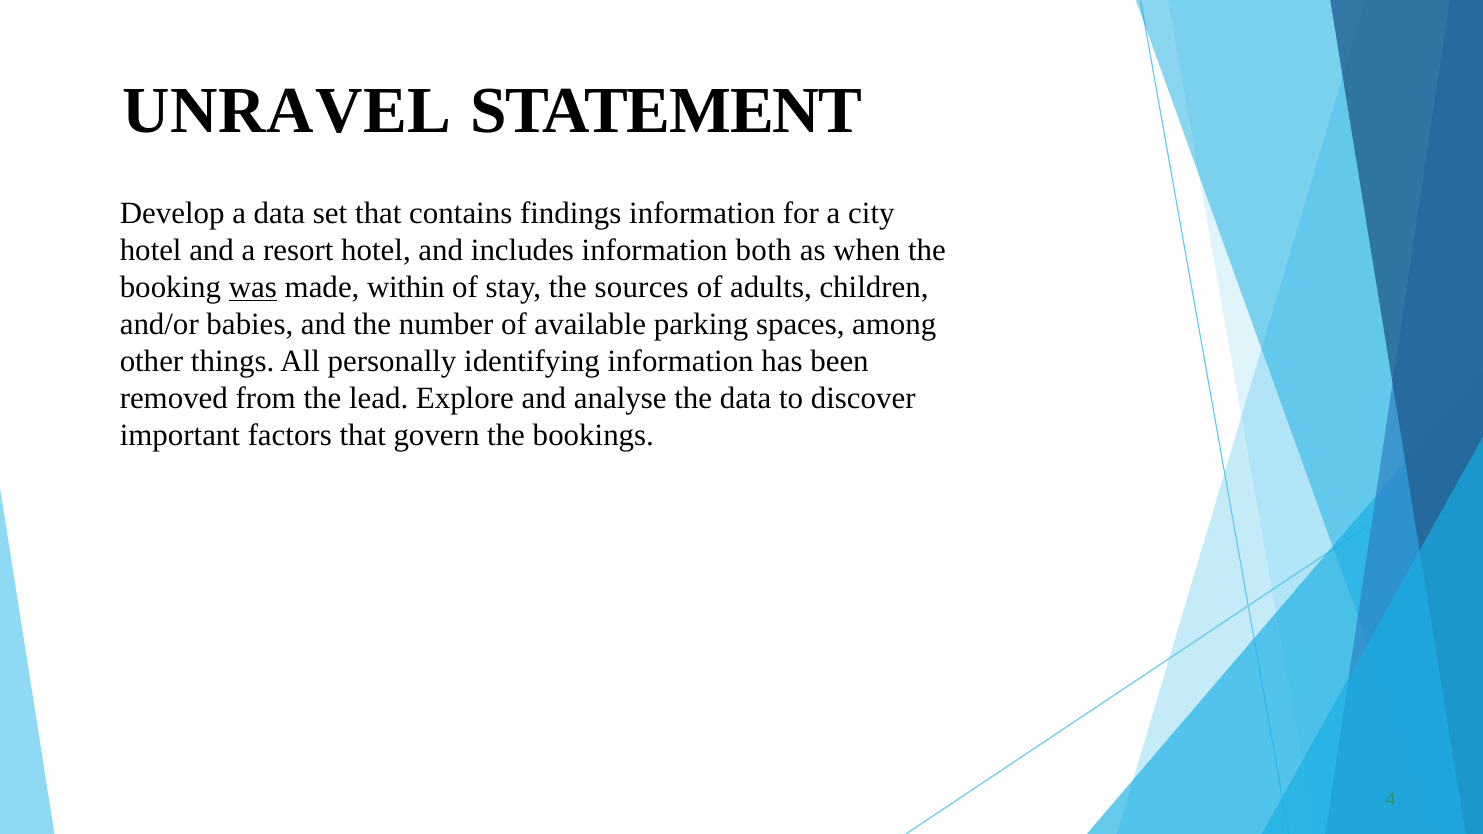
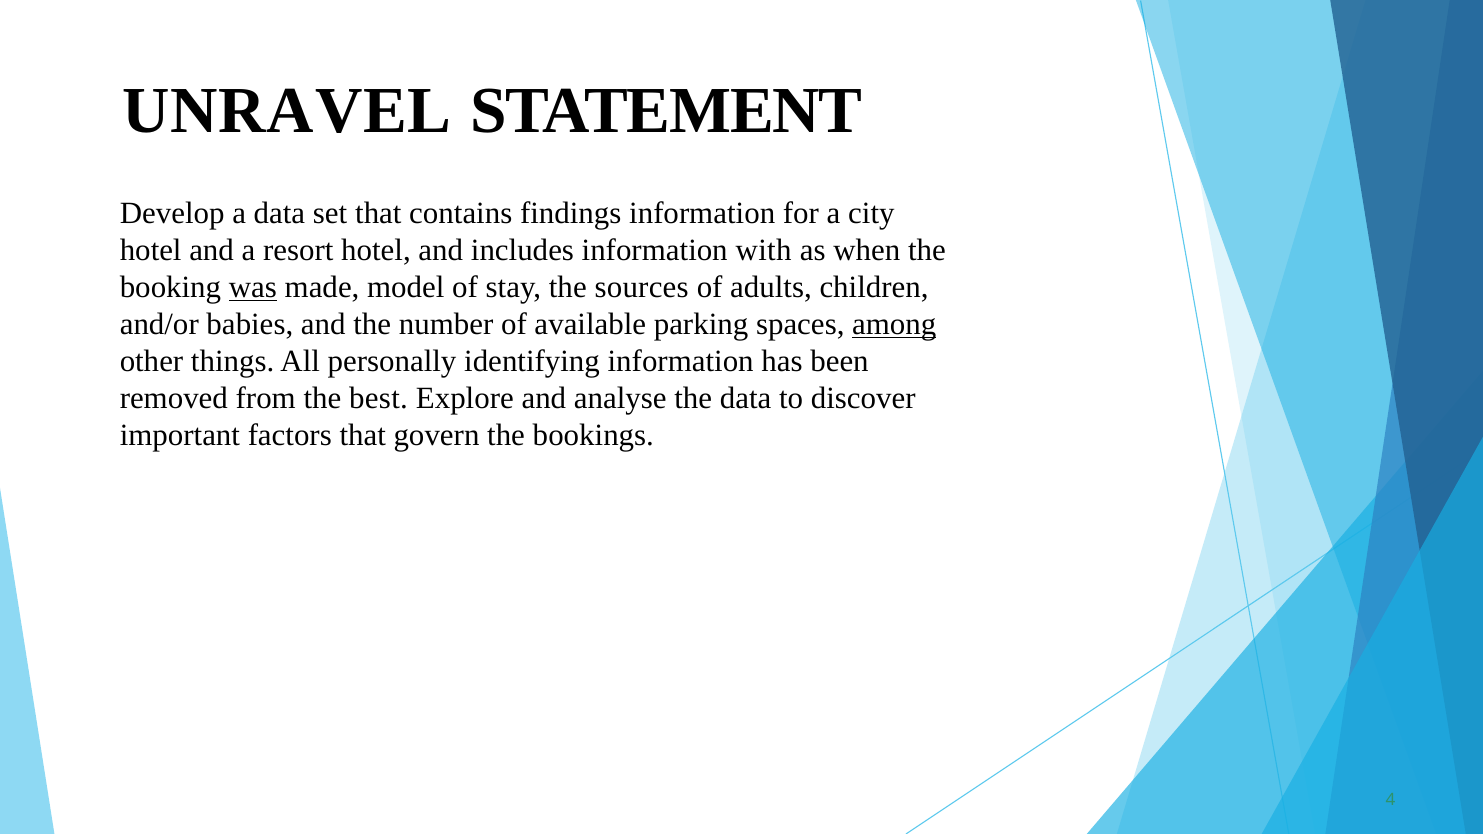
both: both -> with (764, 250)
within: within -> model (406, 287)
among underline: none -> present (894, 324)
lead: lead -> best (379, 398)
